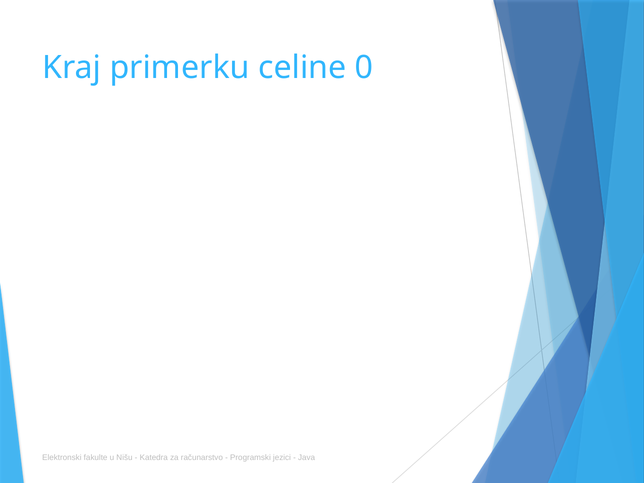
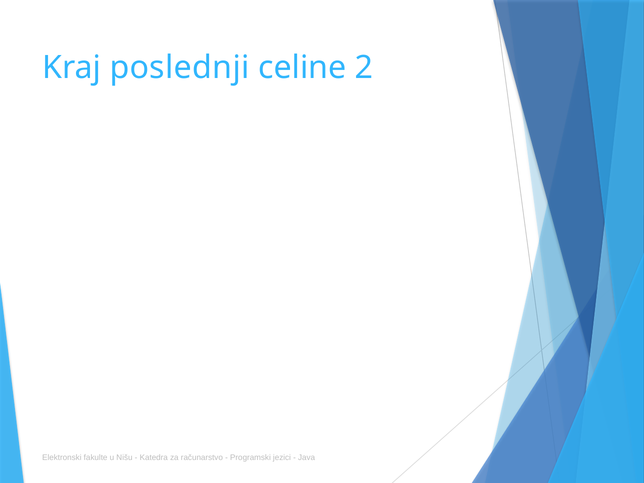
primerku: primerku -> poslednji (179, 68)
0: 0 -> 2 (364, 68)
